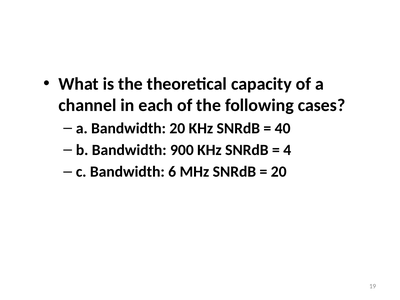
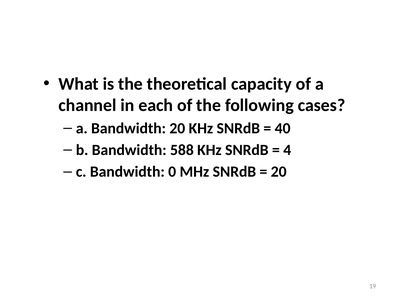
900: 900 -> 588 (182, 150)
6: 6 -> 0 (172, 172)
